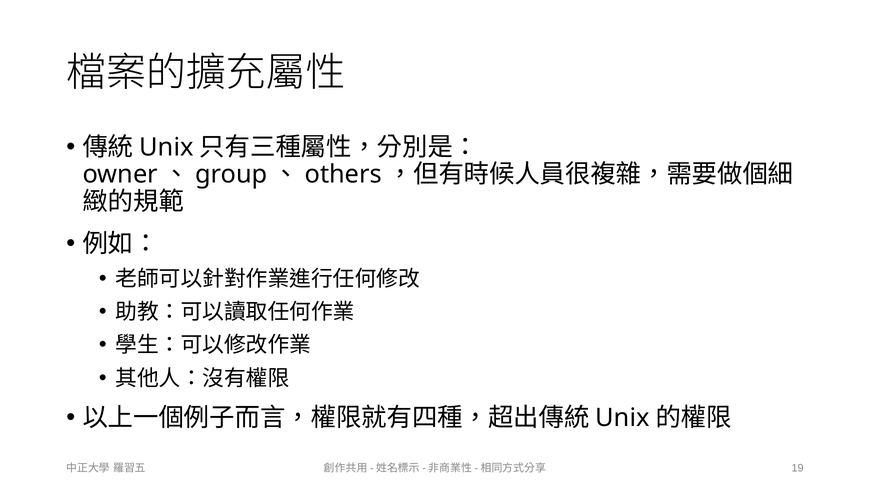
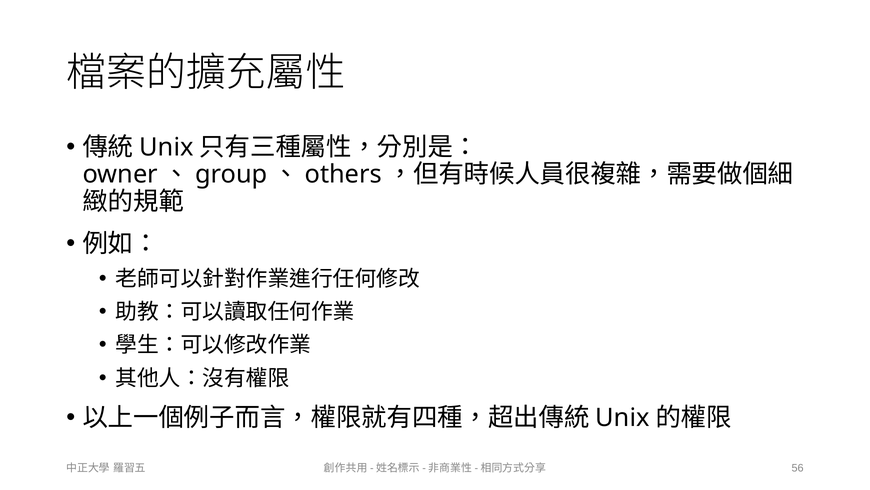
19: 19 -> 56 (798, 467)
